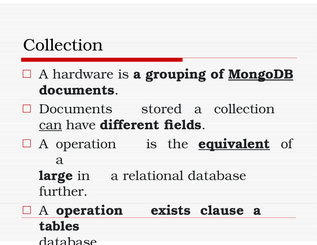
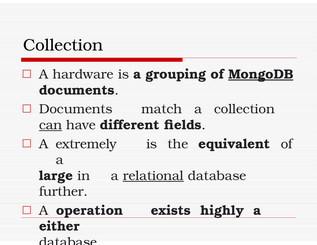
stored: stored -> match (162, 109)
operation: operation -> extremely (86, 144)
equivalent underline: present -> none (234, 144)
relational underline: none -> present (153, 176)
clause: clause -> highly (222, 210)
tables: tables -> either (59, 226)
